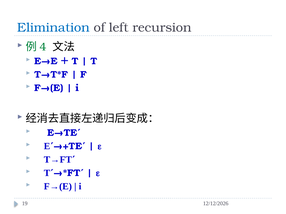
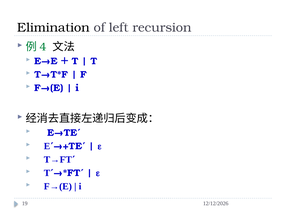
Elimination colour: blue -> black (53, 28)
